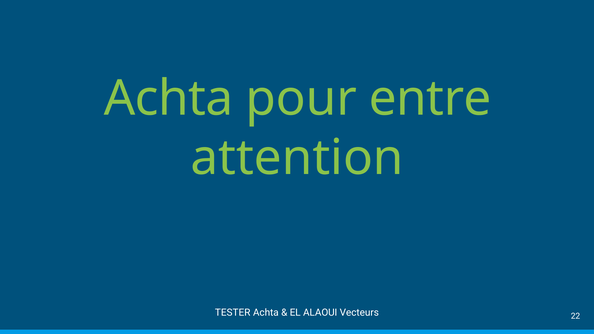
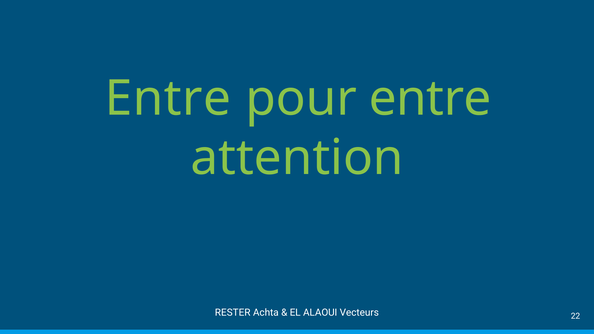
Achta: Achta -> Entre (168, 99)
TESTER: TESTER -> RESTER (233, 313)
